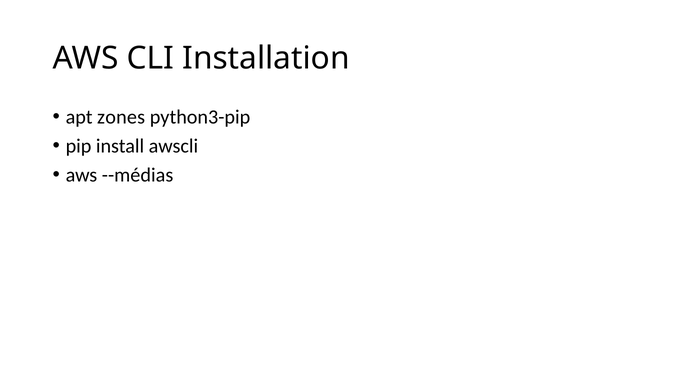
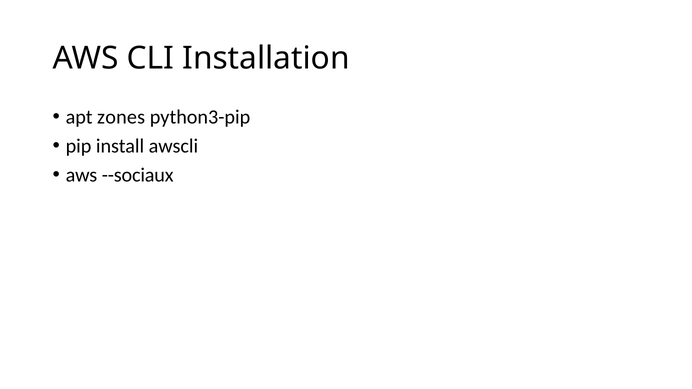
--médias: --médias -> --sociaux (138, 175)
